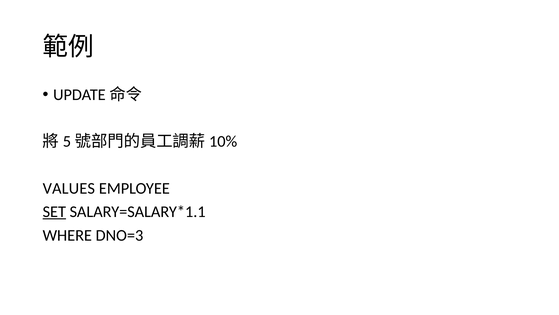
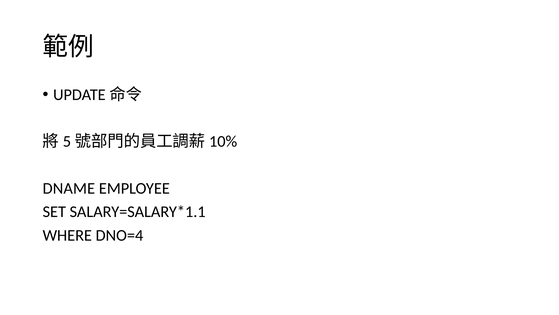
VALUES: VALUES -> DNAME (69, 188)
SET underline: present -> none (54, 211)
DNO=3: DNO=3 -> DNO=4 (119, 235)
